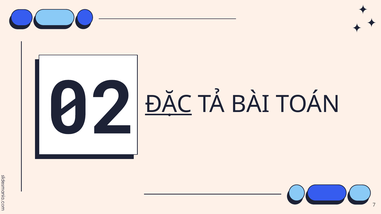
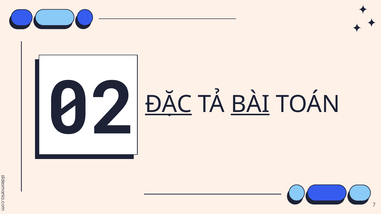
BÀI underline: none -> present (250, 104)
